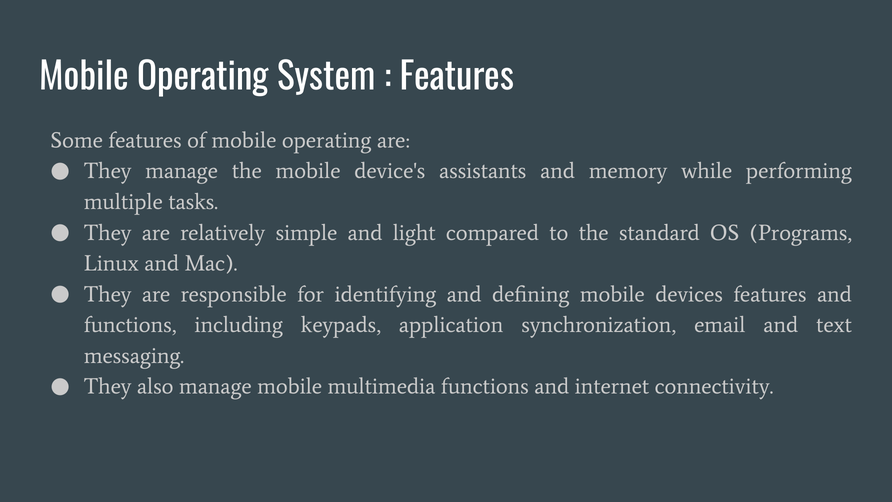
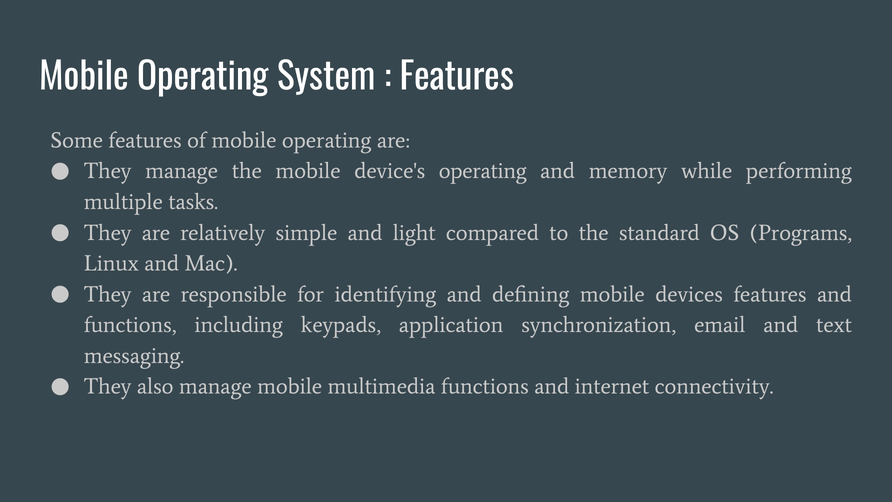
device's assistants: assistants -> operating (483, 171)
